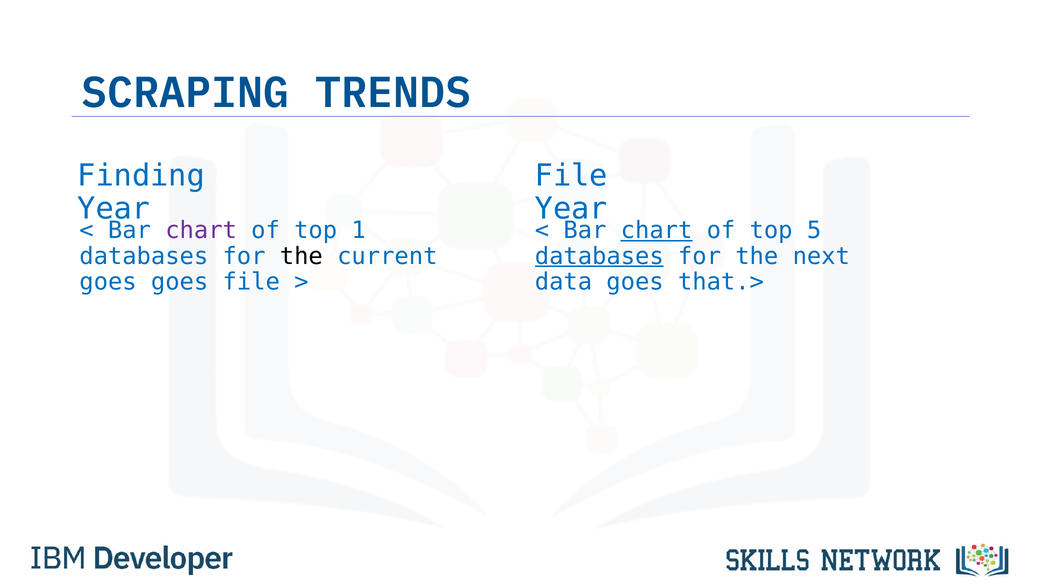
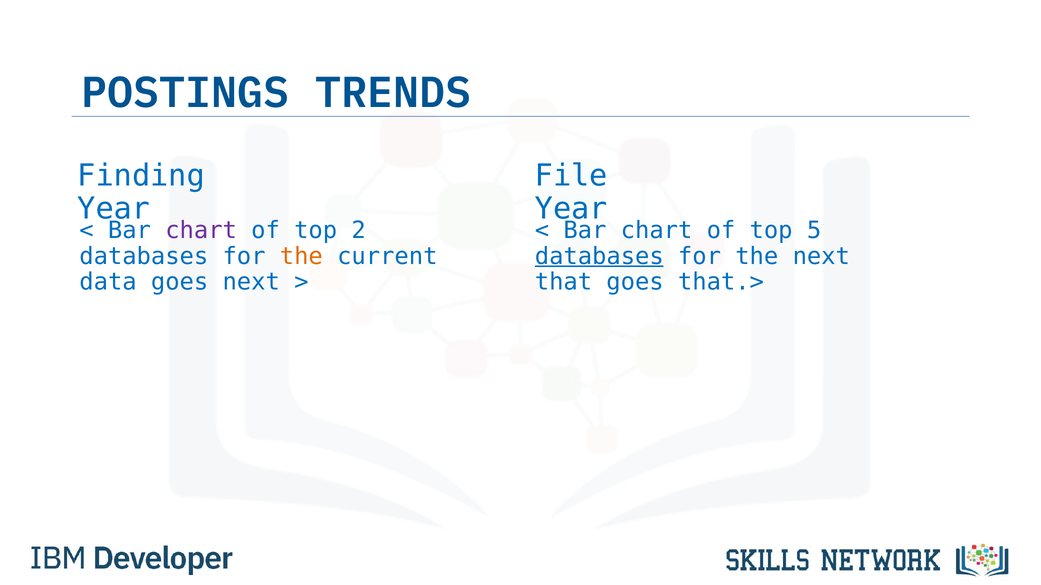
SCRAPING: SCRAPING -> POSTINGS (185, 93)
1: 1 -> 2 (359, 231)
chart underline: present -> none (657, 231)
the colour: black -> orange (301, 256)
goes: goes -> data (108, 282)
goes file: file -> next (251, 282)
data: data -> that (563, 282)
